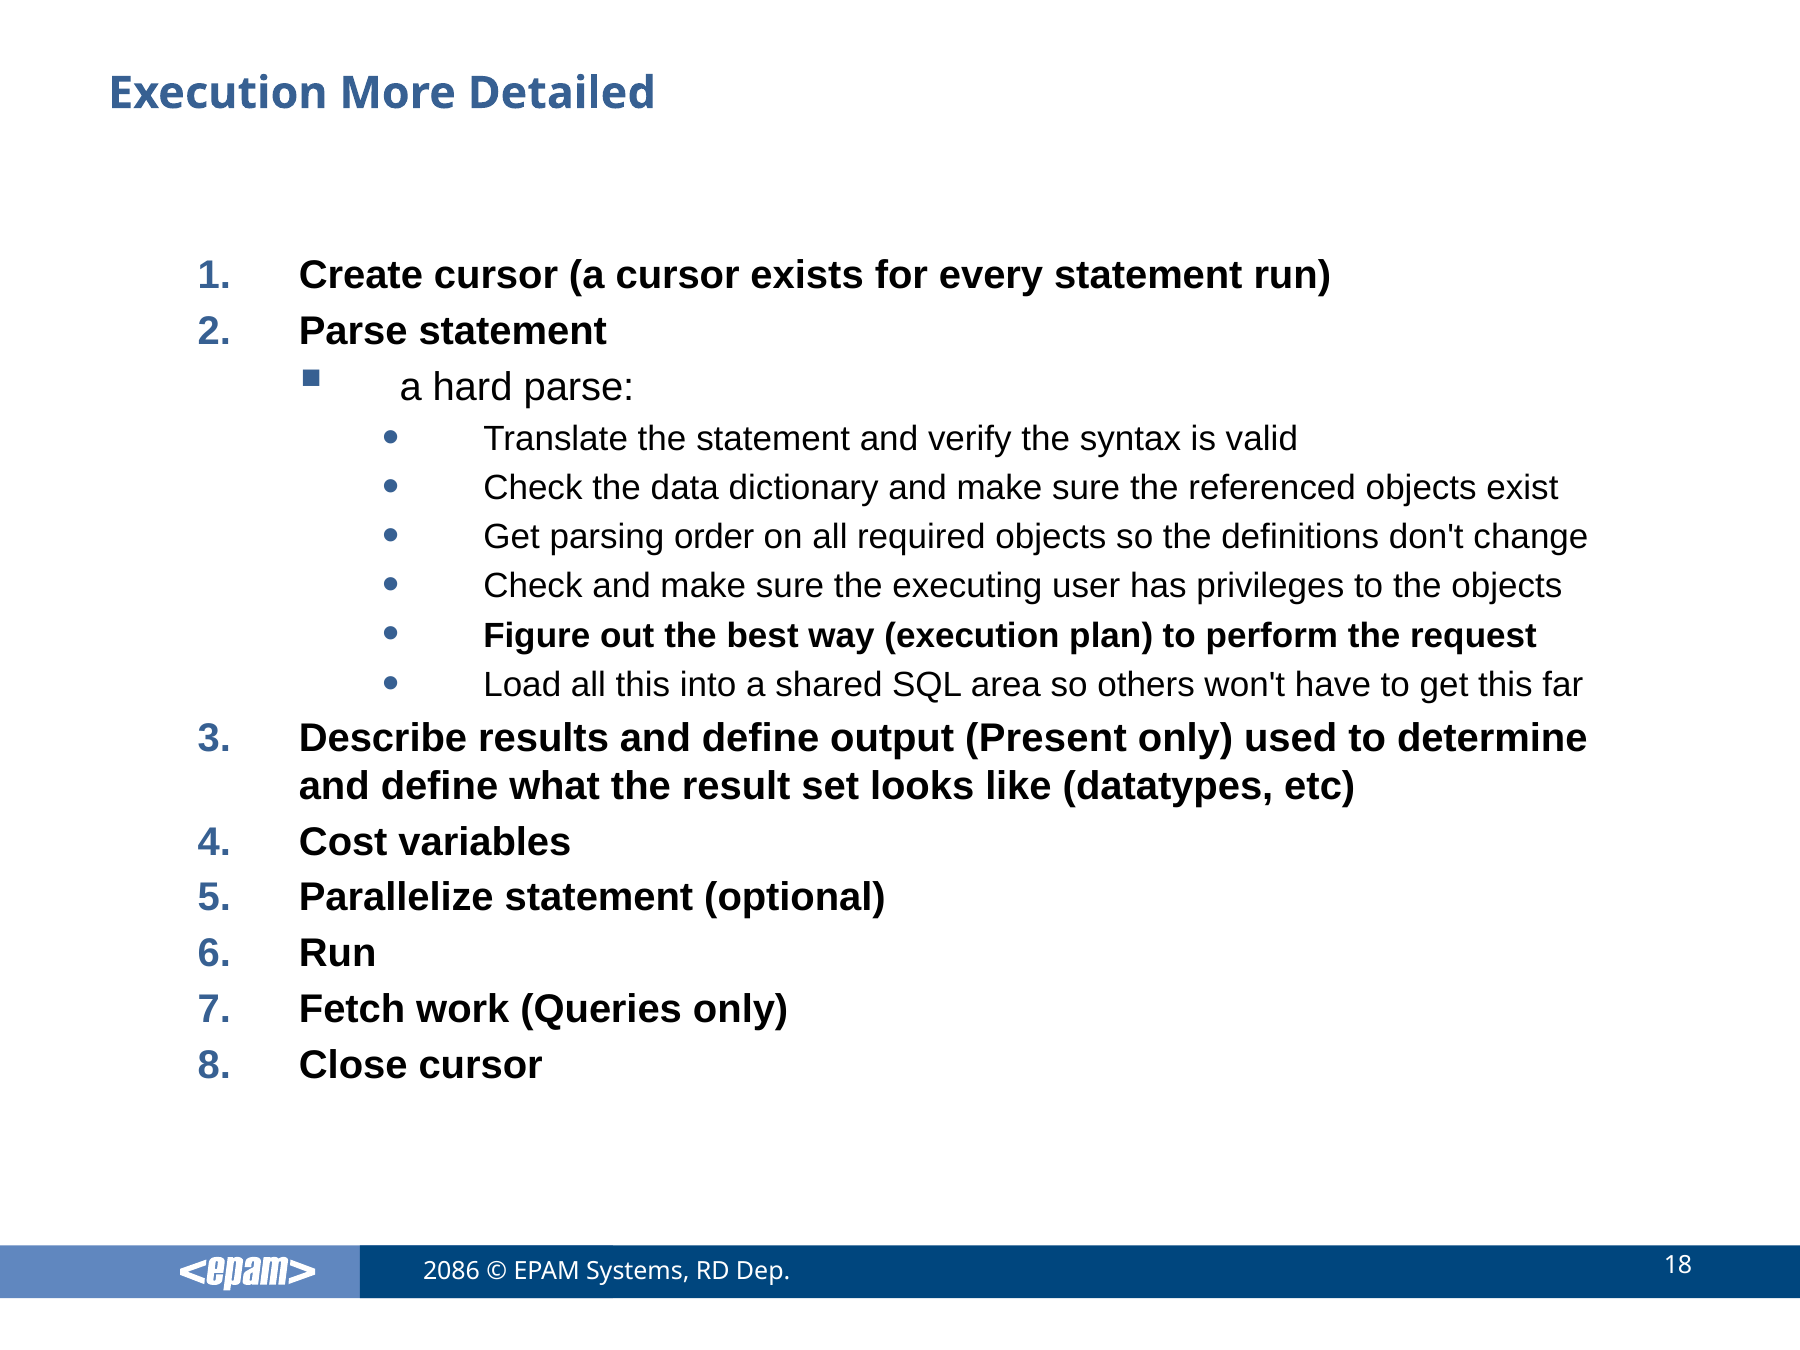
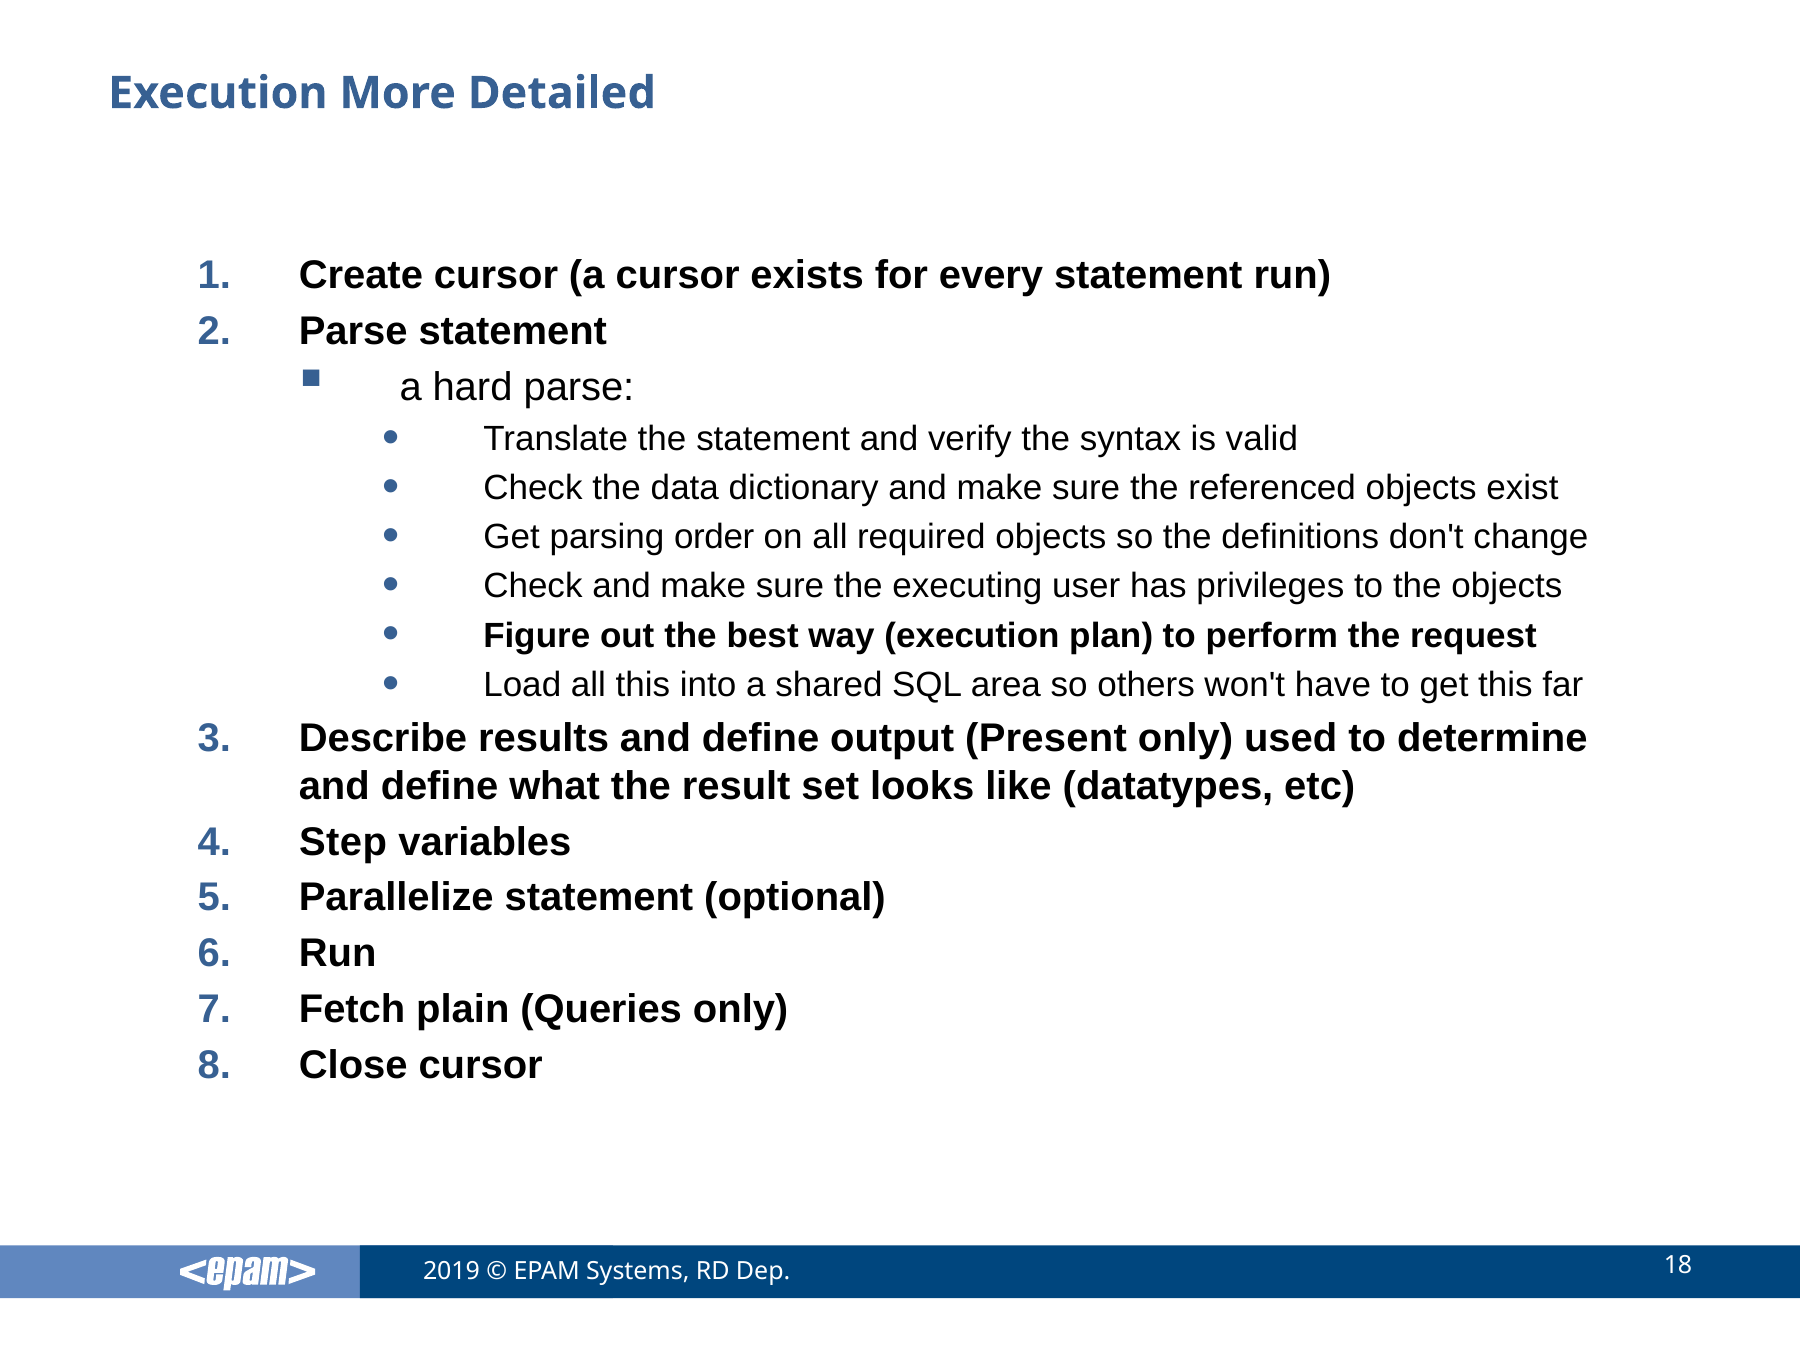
Cost: Cost -> Step (343, 842)
work: work -> plain (463, 1010)
2086: 2086 -> 2019 (451, 1271)
